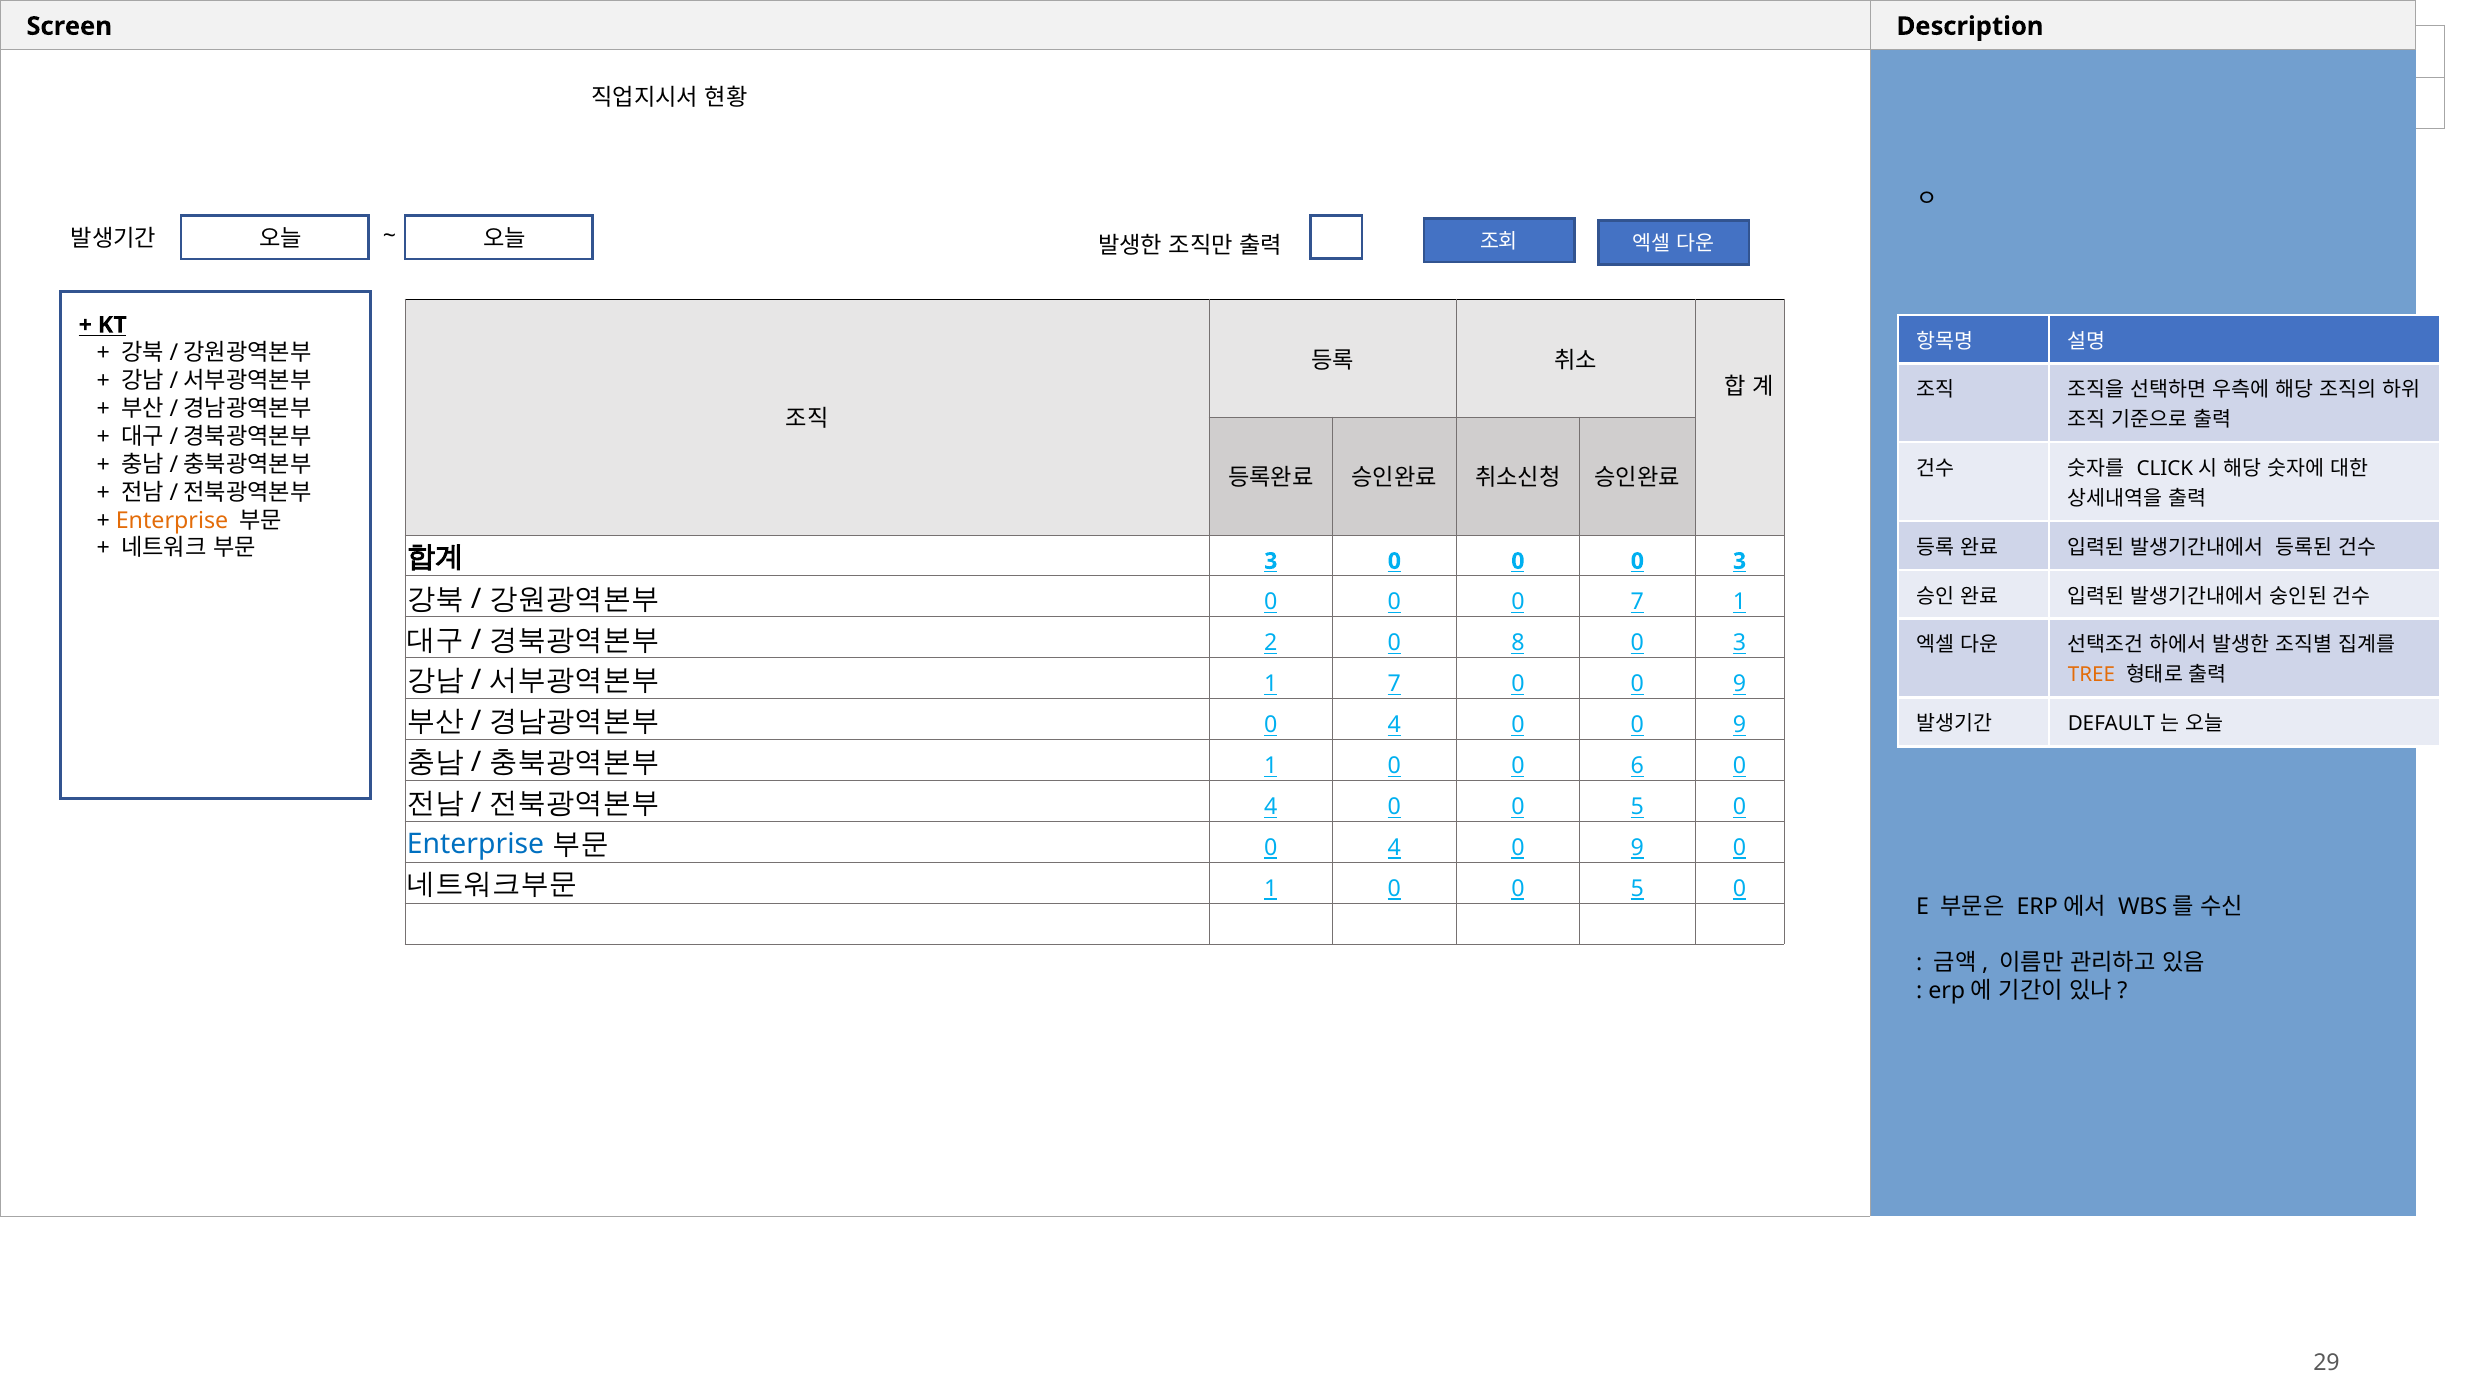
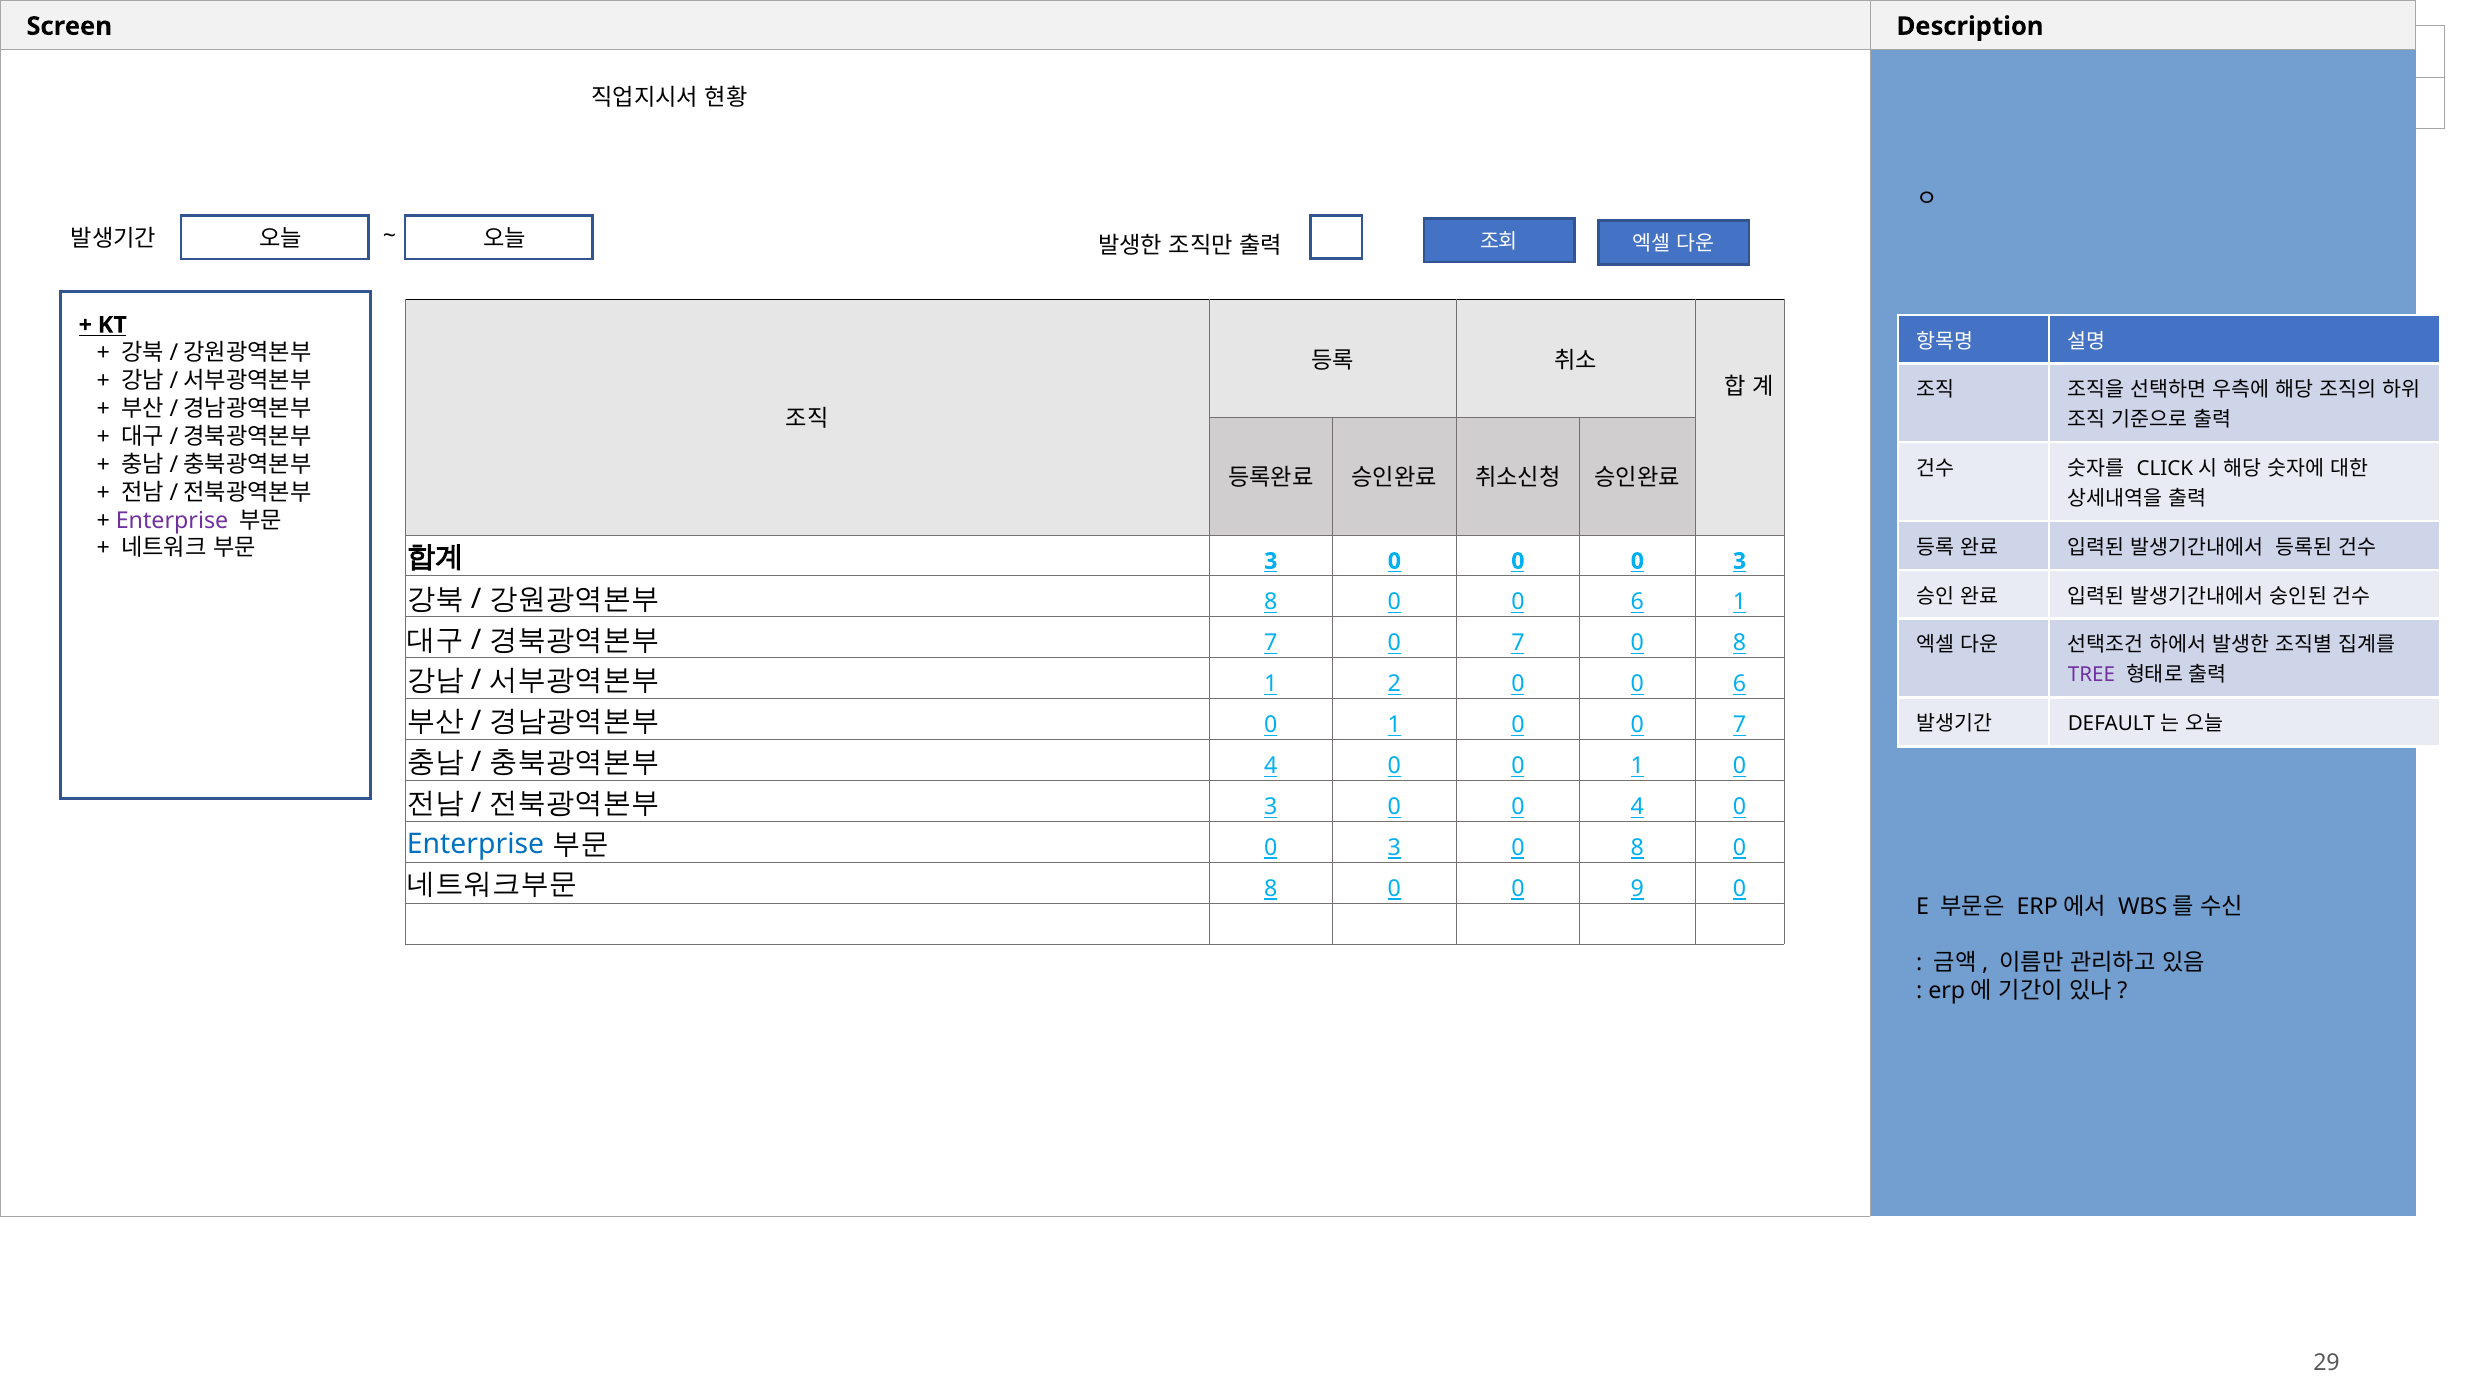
Enterprise colour: orange -> purple (172, 520)
0: 0 -> 8 (1271, 602)
7: 7 -> 6 (1637, 602)
2: 2 -> 7 (1271, 643)
8: 8 -> 7 (1518, 643)
3: 3 -> 8 (1740, 643)
TREE colour: orange -> purple (2091, 675)
1 7: 7 -> 2 (1394, 684)
9: 9 -> 6 (1740, 684)
4: 4 -> 1 (1394, 725)
9: 9 -> 7 (1740, 725)
1: 1 -> 4 (1271, 766)
0 0 6: 6 -> 1 (1637, 766)
4: 4 -> 3 (1271, 806)
5: 5 -> 4 (1637, 806)
4: 4 -> 3 (1394, 847)
9: 9 -> 8 (1637, 847)
1: 1 -> 8 (1271, 888)
5: 5 -> 9 (1637, 888)
